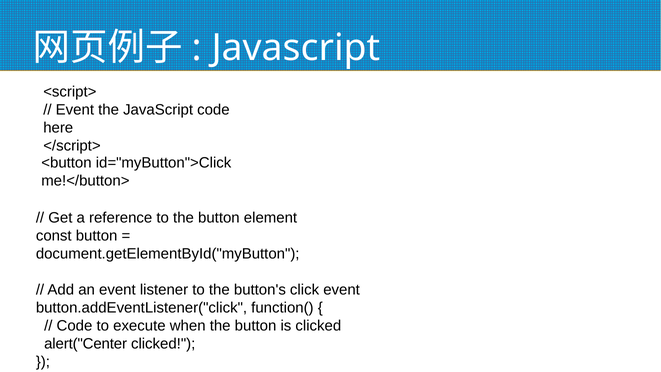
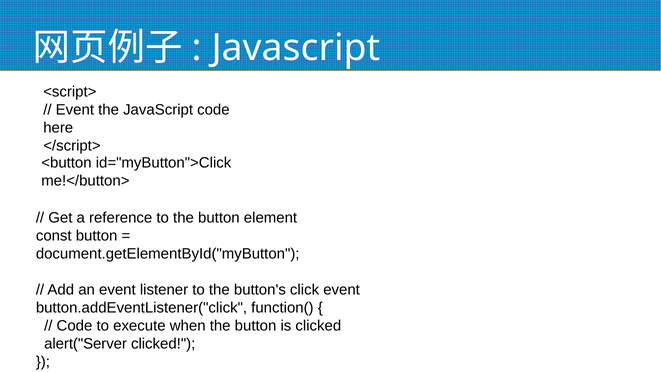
alert("Center: alert("Center -> alert("Server (86, 343)
